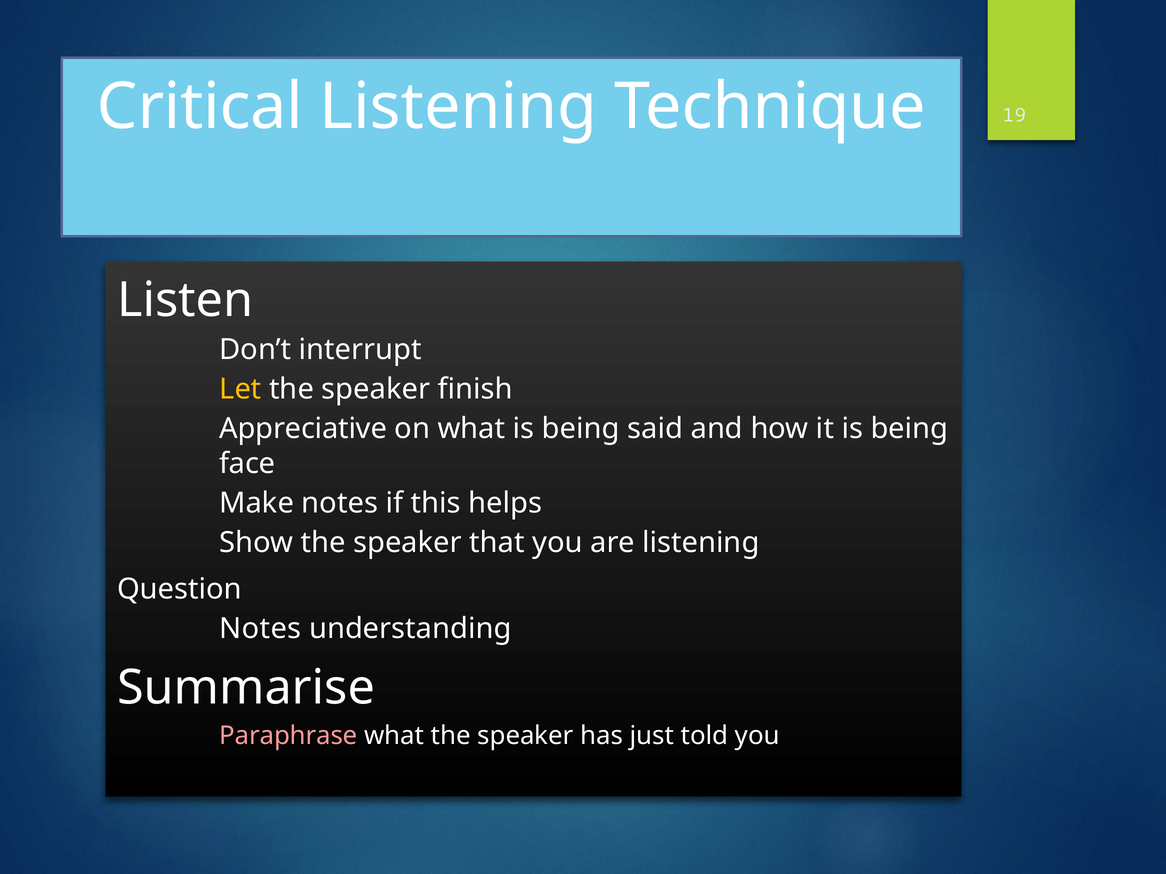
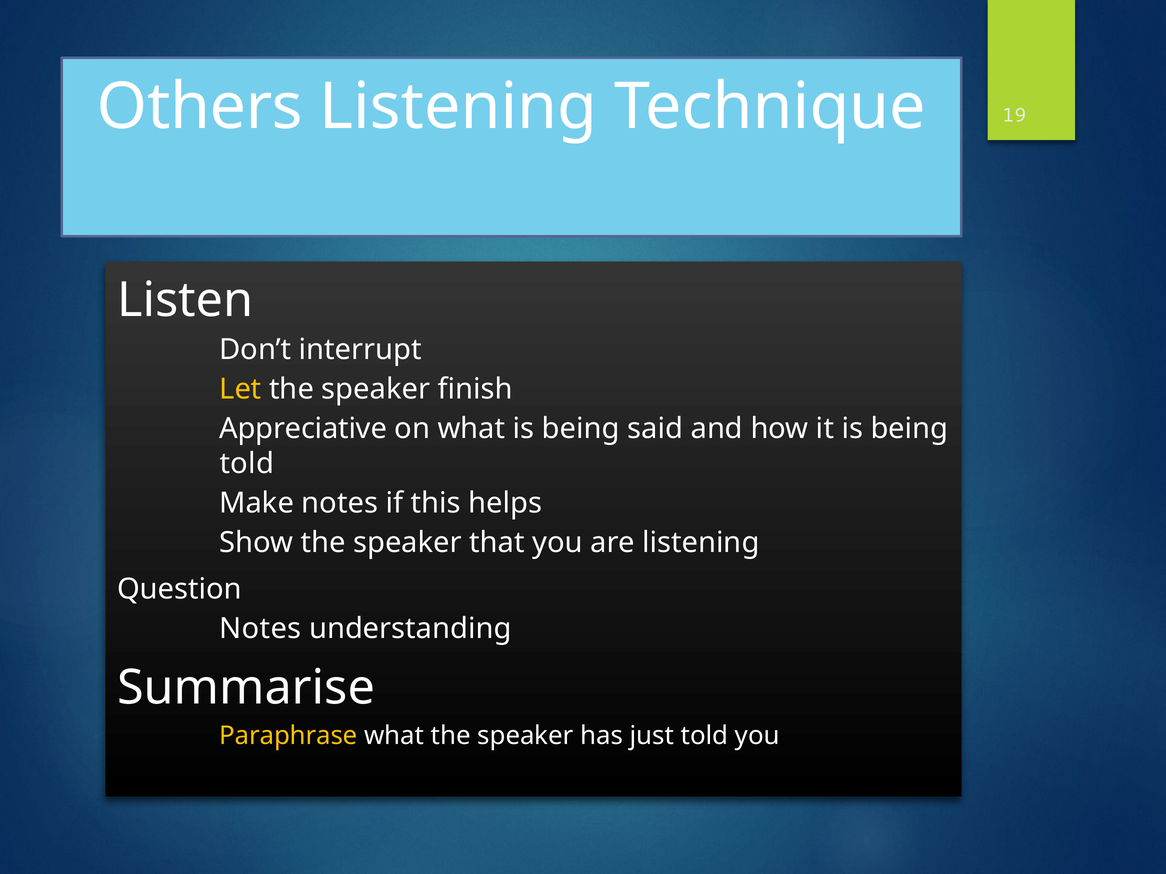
Critical: Critical -> Others (200, 107)
face: face -> told (247, 464)
Paraphrase colour: pink -> yellow (288, 736)
